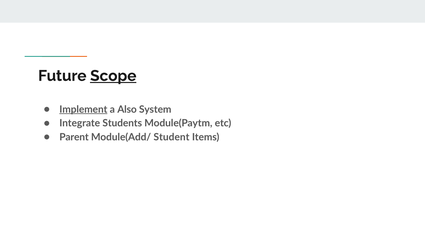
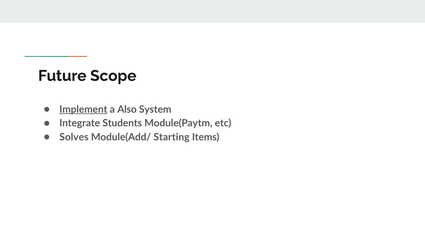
Scope underline: present -> none (113, 76)
Parent: Parent -> Solves (74, 137)
Student: Student -> Starting (172, 137)
